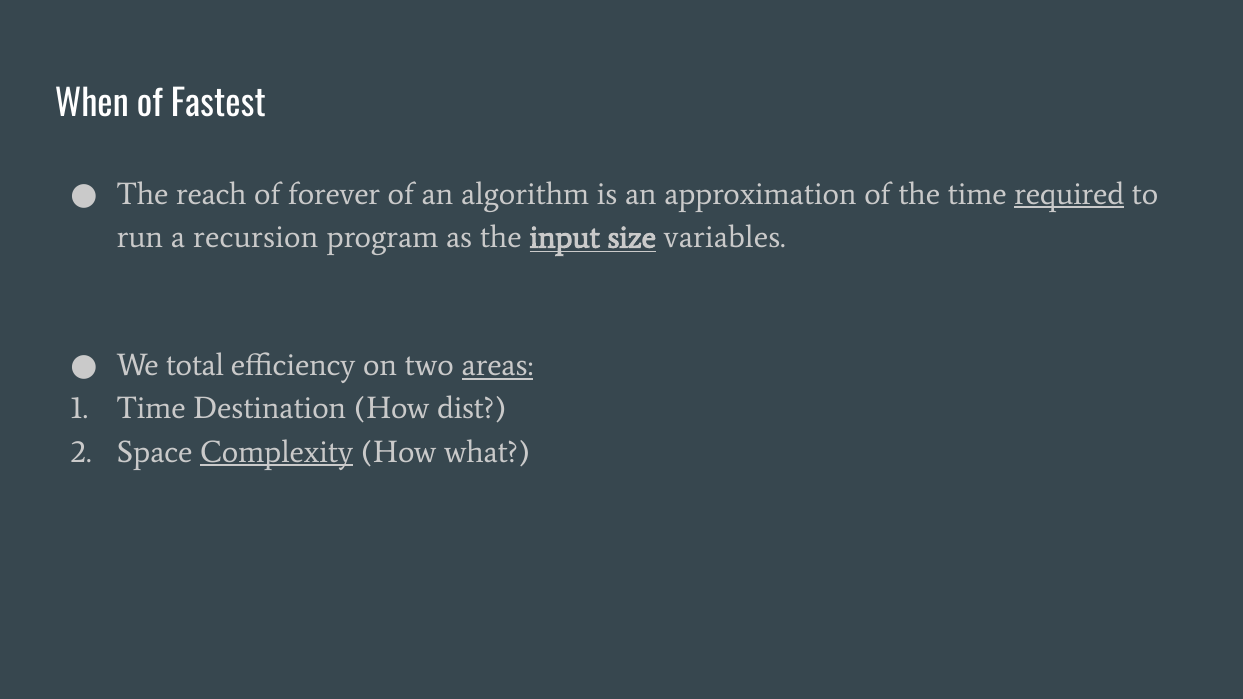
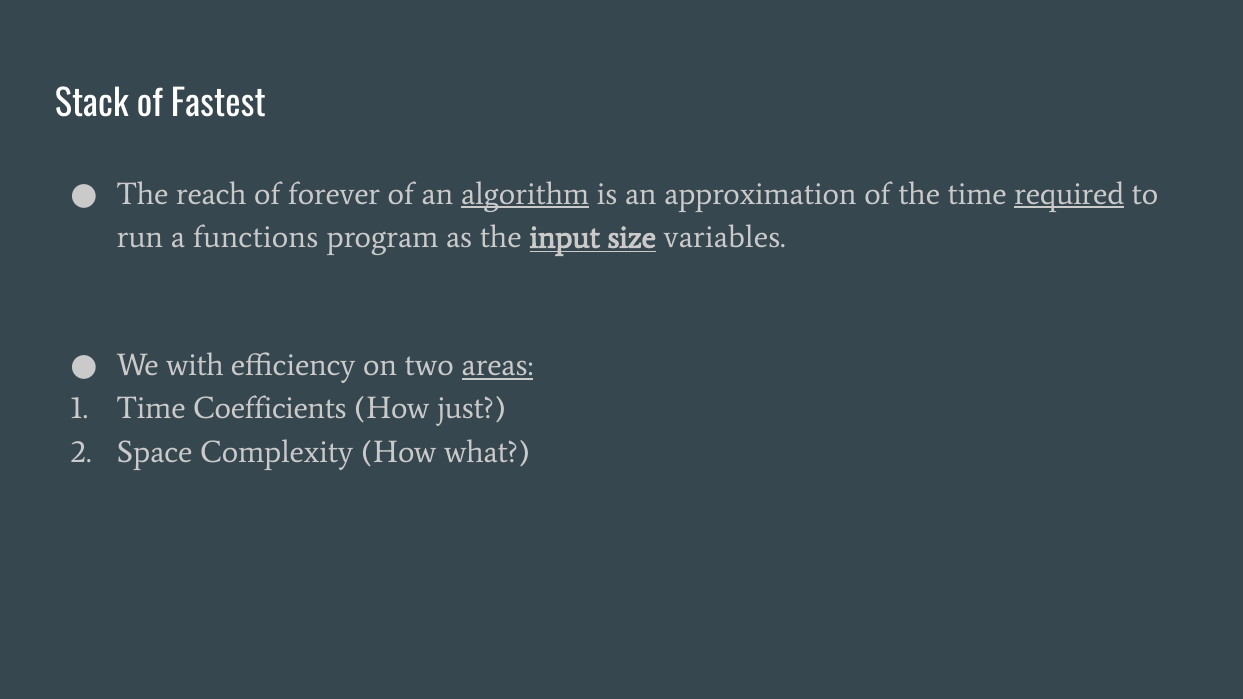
When: When -> Stack (92, 104)
algorithm underline: none -> present (525, 194)
recursion: recursion -> functions (256, 237)
total: total -> with (195, 365)
Destination: Destination -> Coefficients (270, 409)
dist: dist -> just (472, 409)
Complexity underline: present -> none (277, 452)
